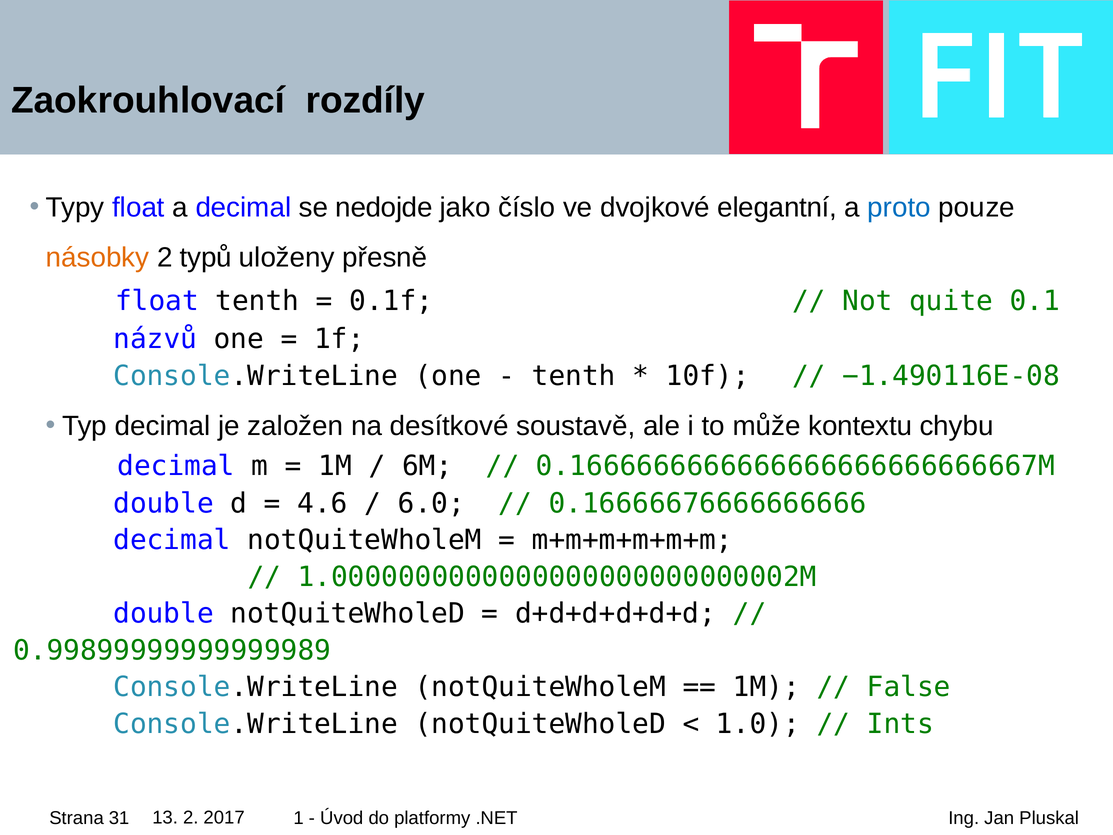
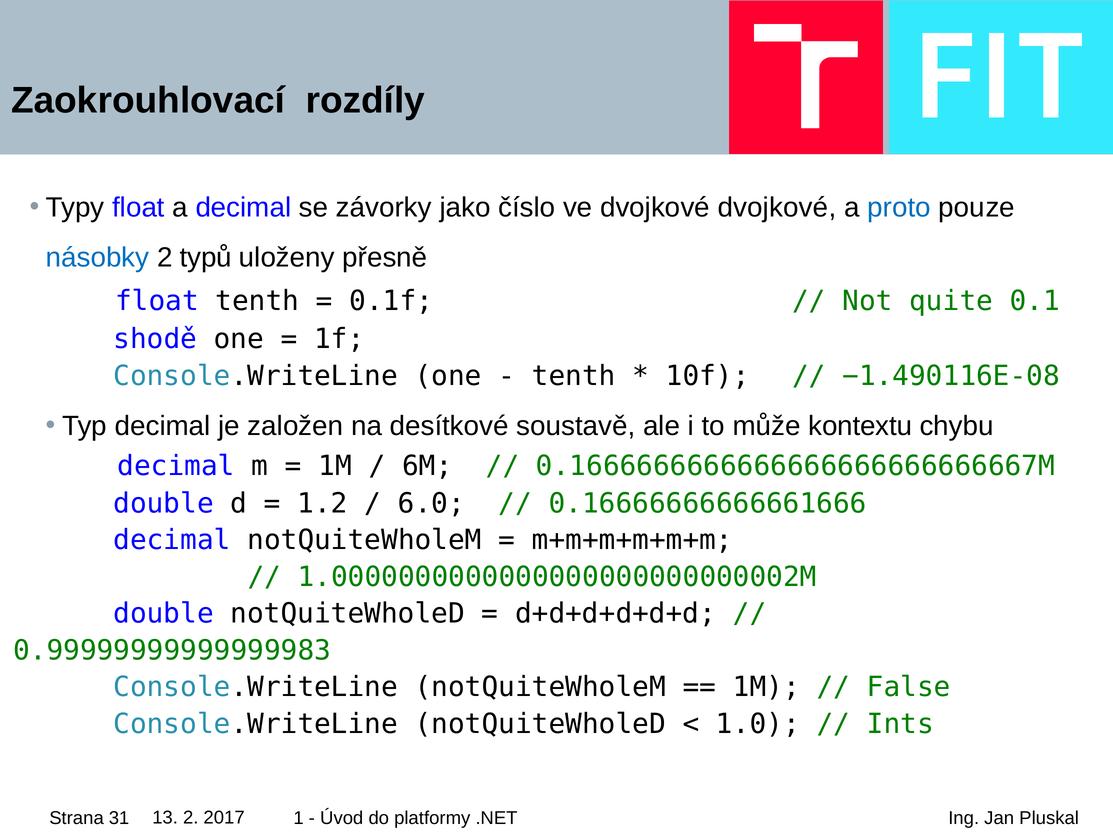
nedojde: nedojde -> závorky (384, 207)
dvojkové elegantní: elegantní -> dvojkové (777, 207)
násobky colour: orange -> blue (98, 257)
názvů: názvů -> shodě (155, 339)
4.6: 4.6 -> 1.2 (322, 503)
0.16666676666666666: 0.16666676666666666 -> 0.16666666666661666 (708, 503)
0.99899999999999989: 0.99899999999999989 -> 0.99999999999999983 (172, 650)
